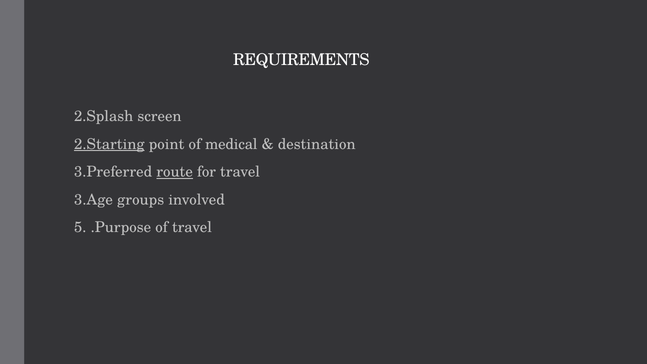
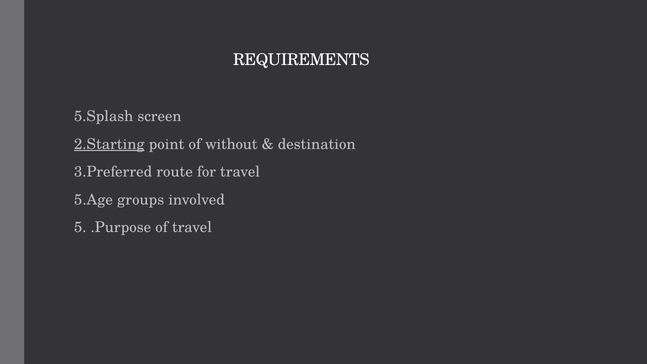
2.Splash: 2.Splash -> 5.Splash (104, 117)
medical: medical -> without (231, 144)
route underline: present -> none (175, 172)
3.Age: 3.Age -> 5.Age (93, 200)
